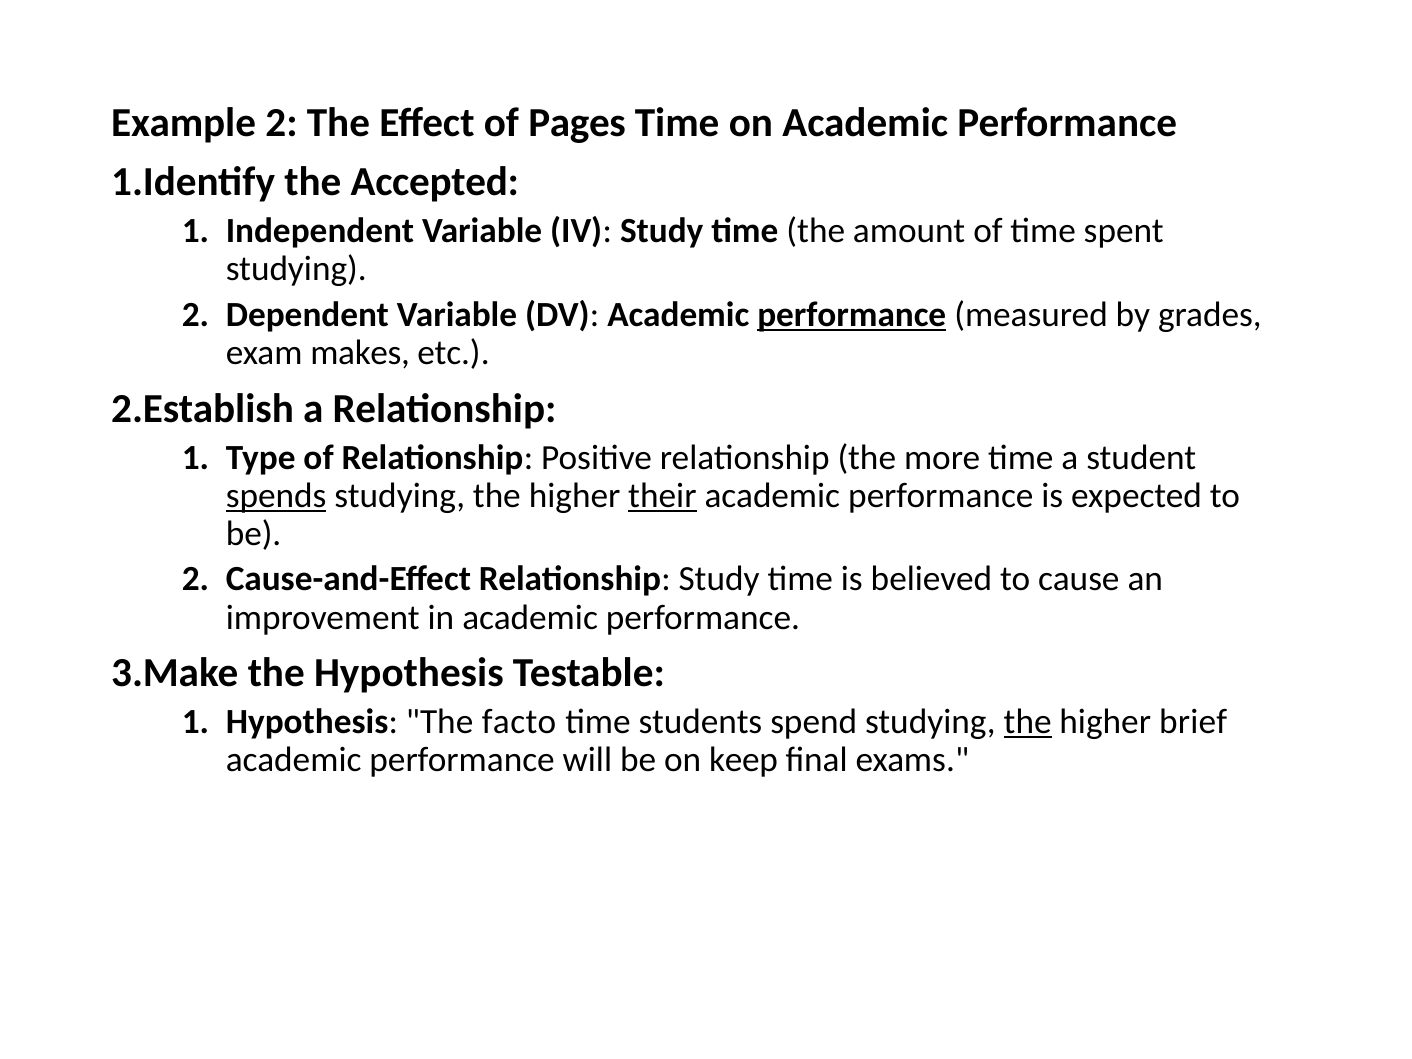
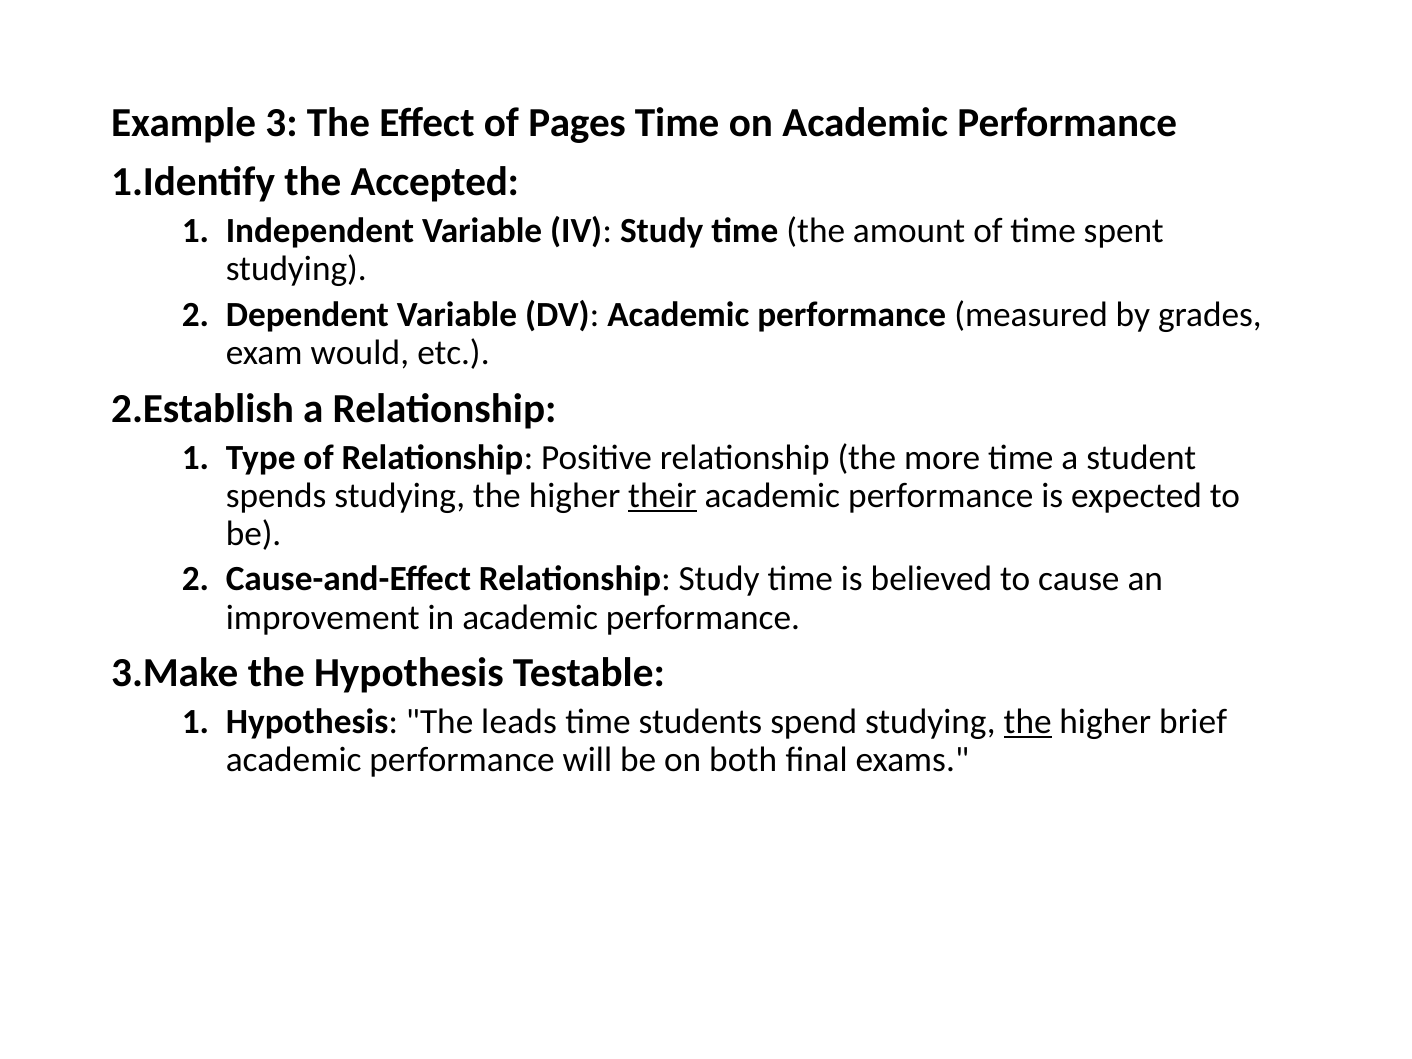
Example 2: 2 -> 3 (282, 123)
performance underline: present -> none (852, 315)
makes: makes -> would (360, 353)
spends underline: present -> none (276, 496)
facto: facto -> leads (519, 722)
keep: keep -> both (743, 760)
